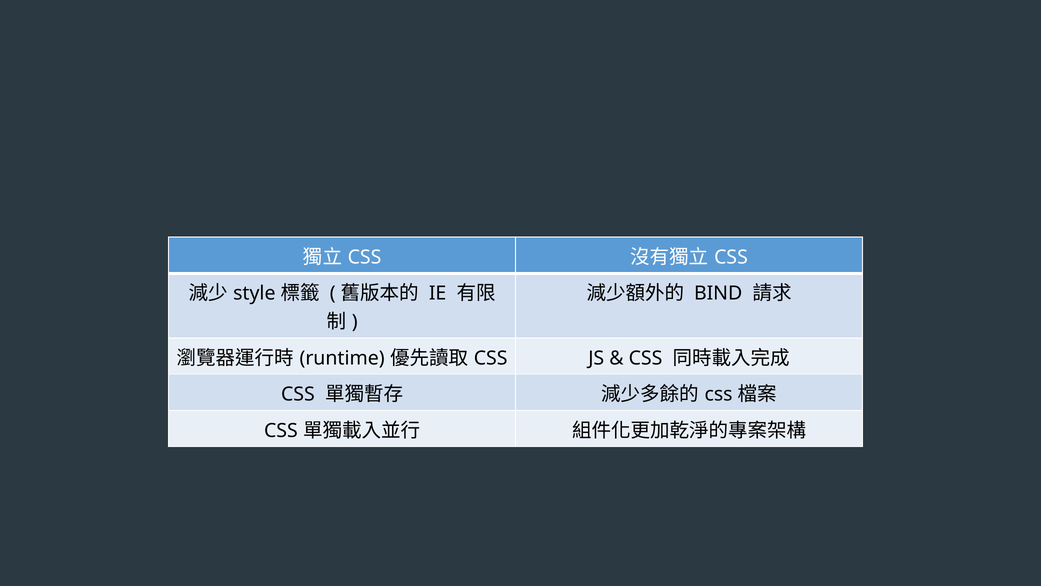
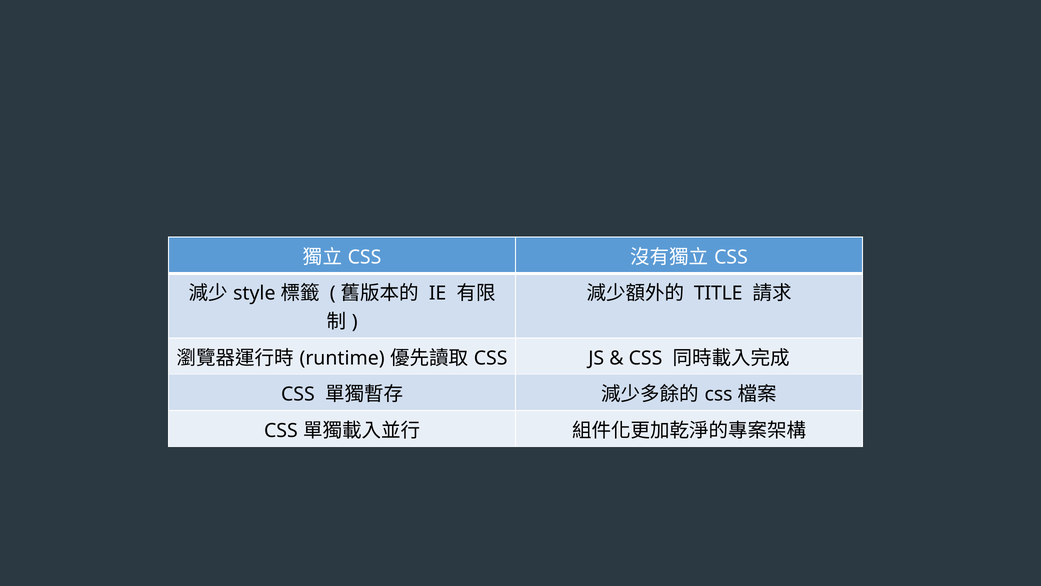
BIND: BIND -> TITLE (718, 293)
